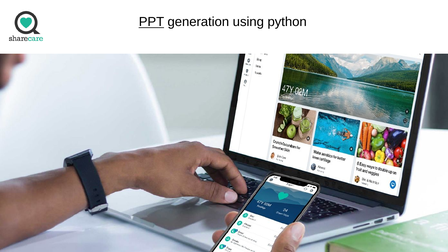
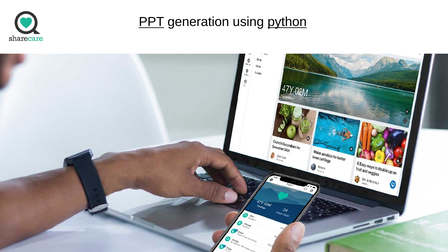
python underline: none -> present (287, 22)
